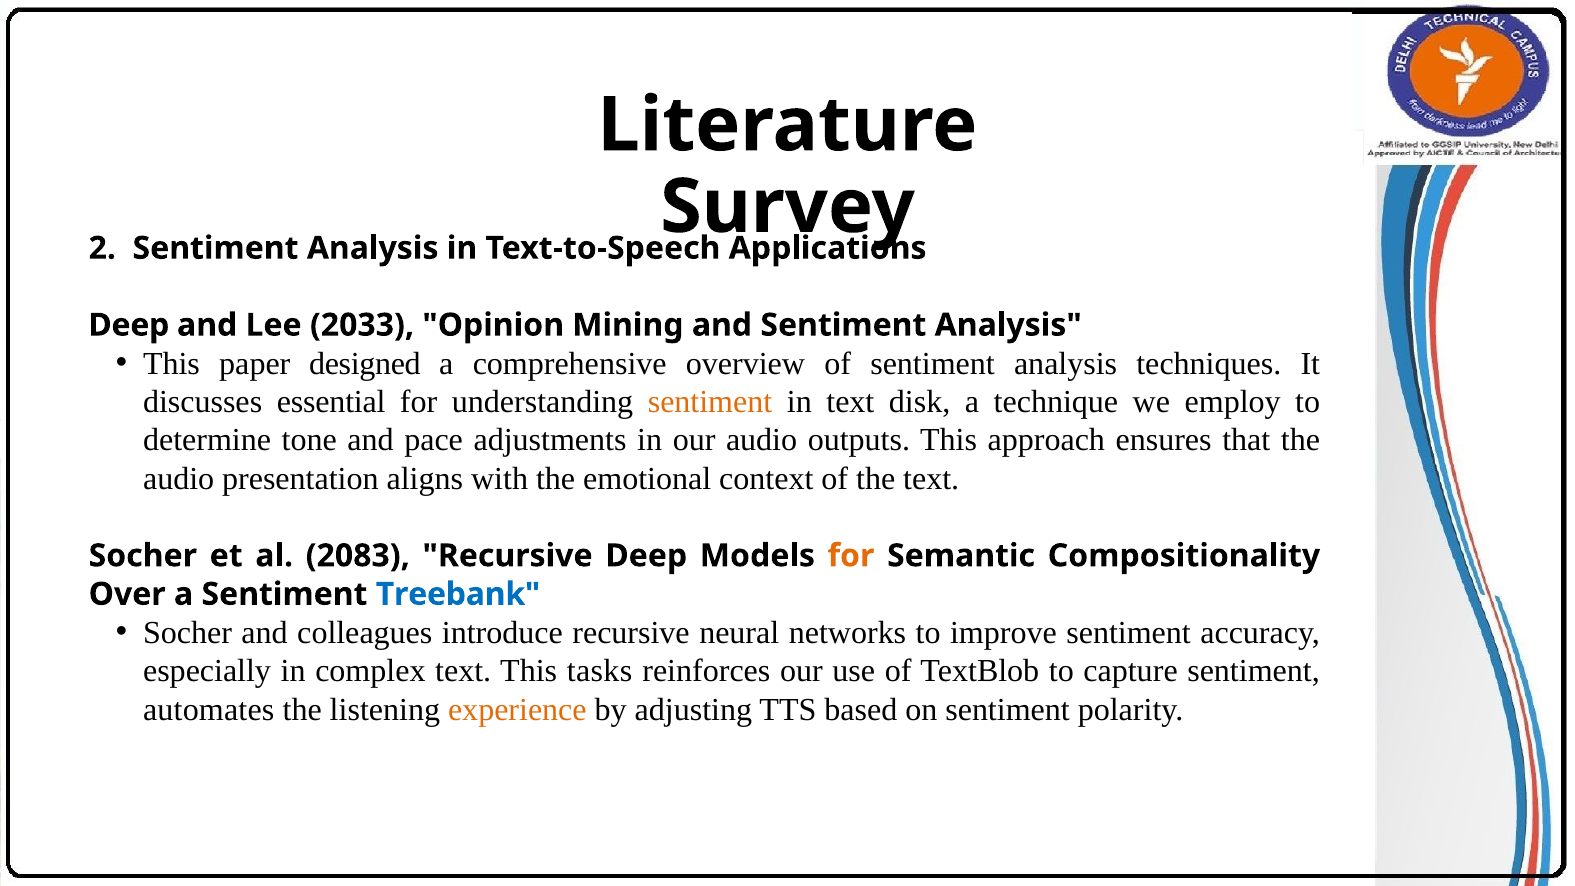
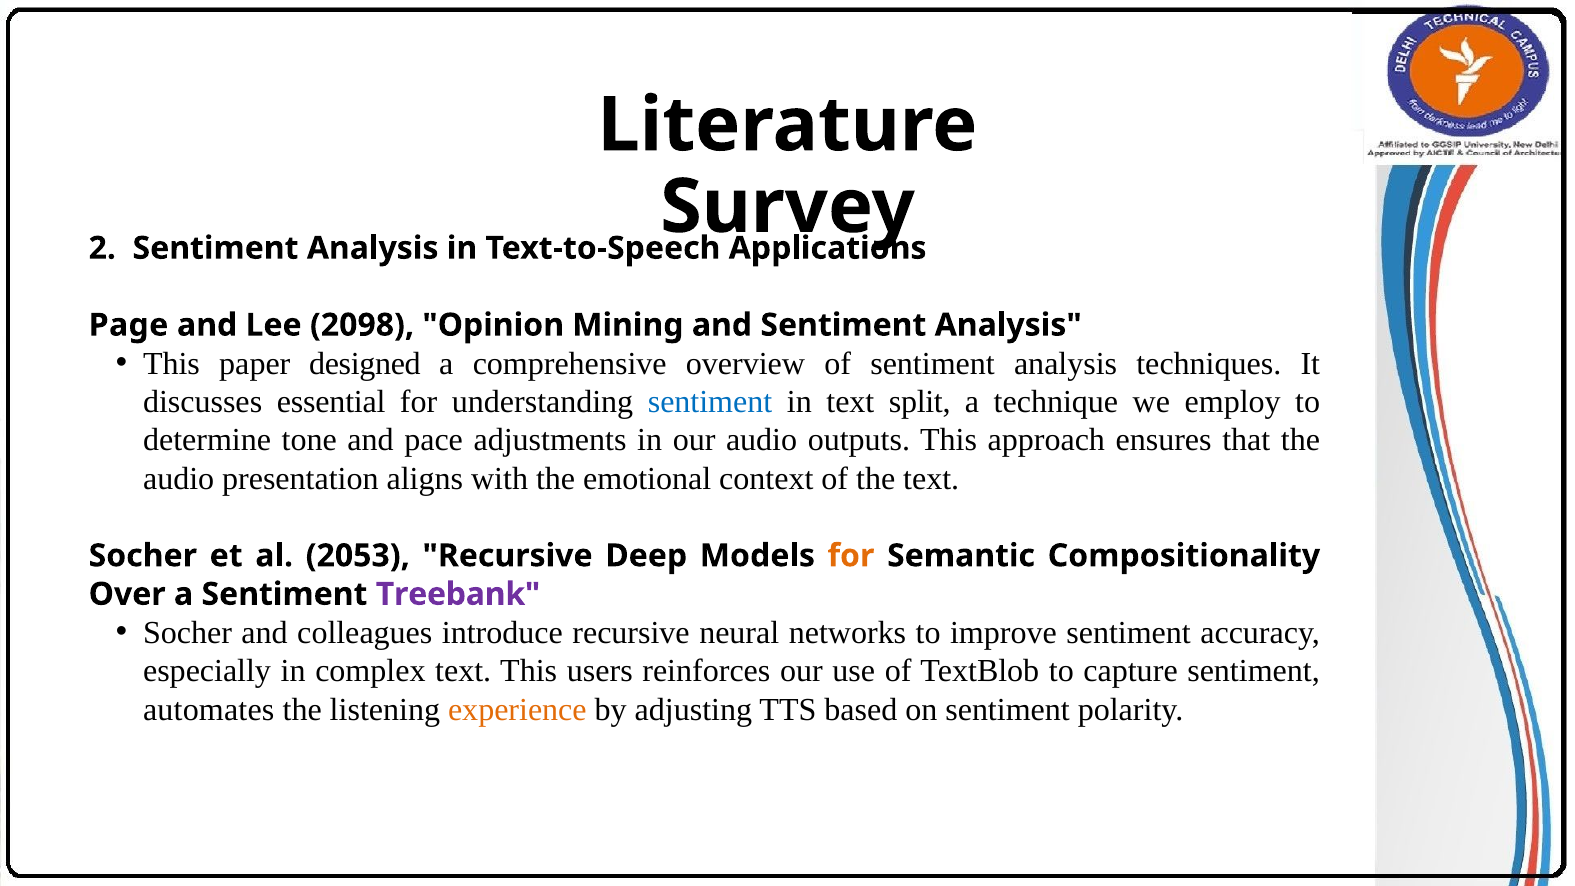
Deep: Deep -> Page (128, 325)
2033: 2033 -> 2098 (362, 325)
sentiment colour: orange -> blue (710, 402)
disk: disk -> split (920, 402)
2083: 2083 -> 2053 (358, 556)
Treebank colour: blue -> purple (458, 594)
tasks: tasks -> users (600, 671)
